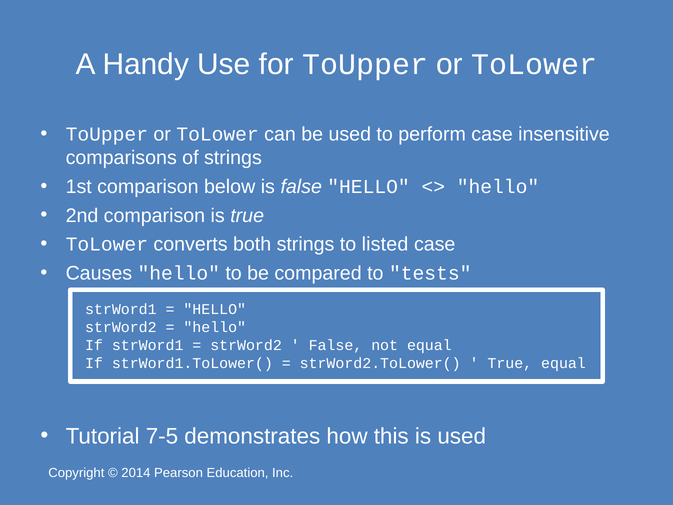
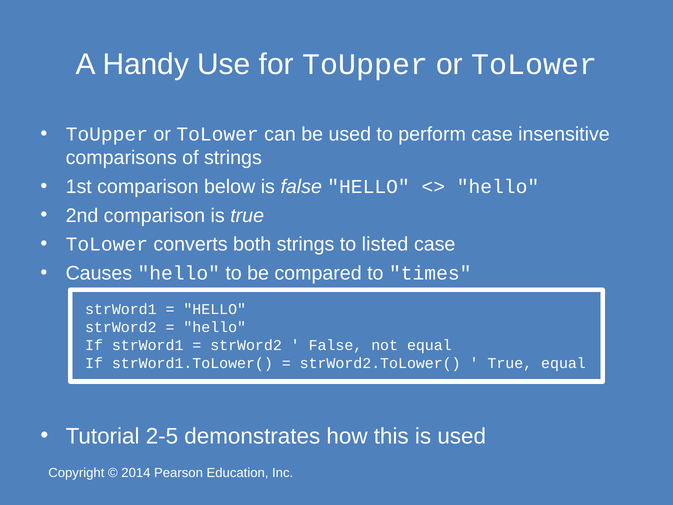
tests: tests -> times (430, 273)
7-5: 7-5 -> 2-5 (162, 436)
